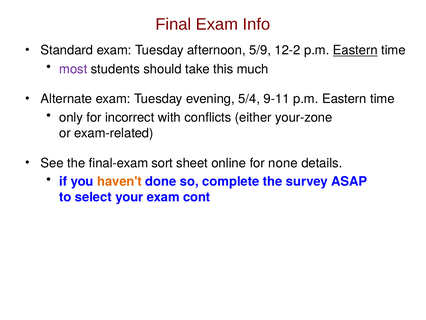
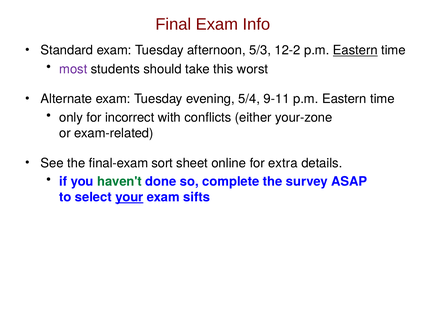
5/9: 5/9 -> 5/3 (260, 50)
much: much -> worst (253, 69)
none: none -> extra (283, 163)
haven't colour: orange -> green (119, 181)
your underline: none -> present (129, 197)
cont: cont -> sifts (197, 197)
